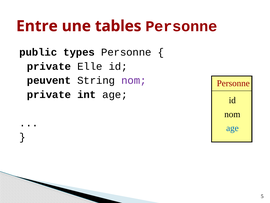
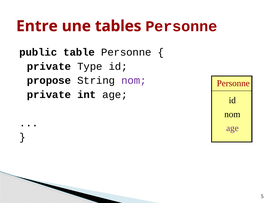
types: types -> table (79, 52)
Elle: Elle -> Type (90, 66)
peuvent: peuvent -> propose (49, 80)
age colour: blue -> purple (232, 128)
